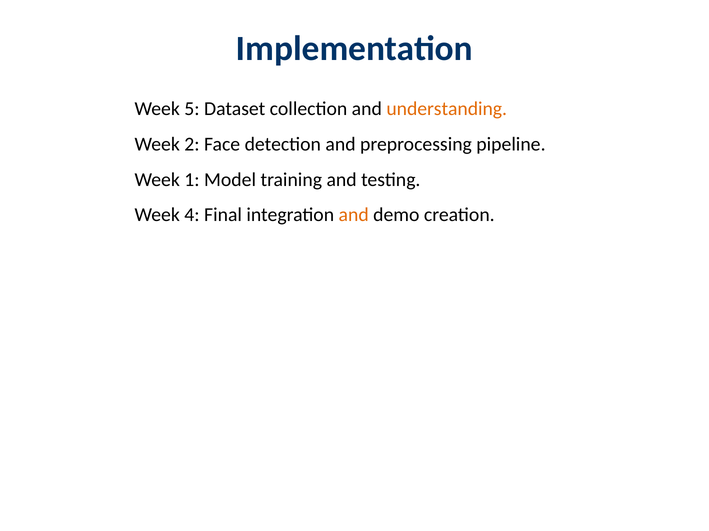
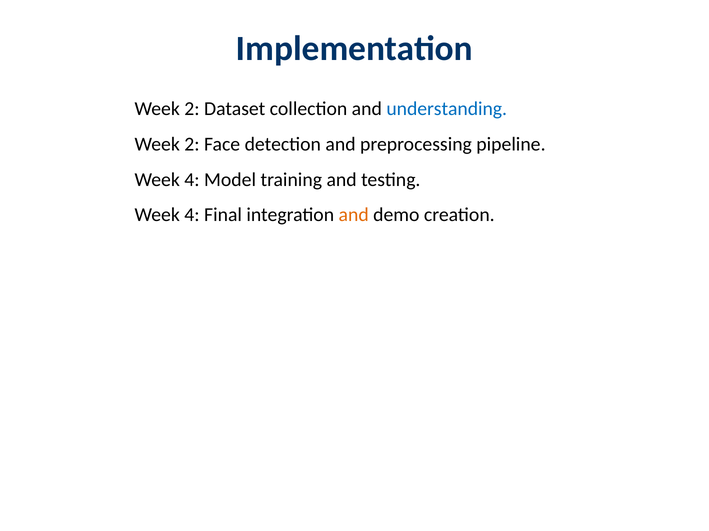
5: 5 -> 2 (192, 109)
understanding colour: orange -> blue (447, 109)
1: 1 -> 4 (192, 180)
